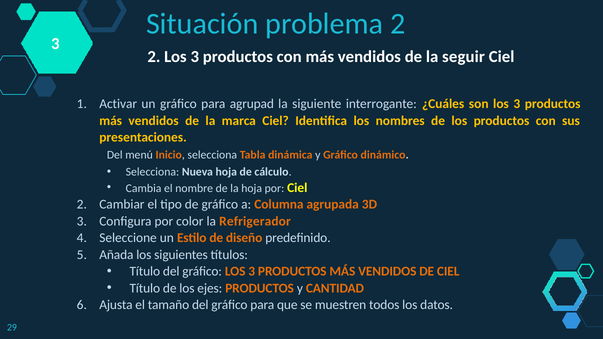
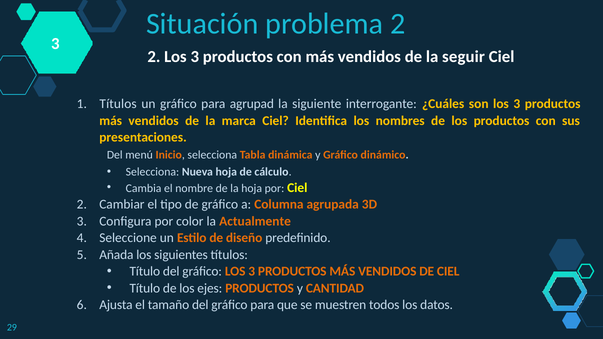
Activar: Activar -> Títulos (118, 104)
Refrigerador: Refrigerador -> Actualmente (255, 221)
